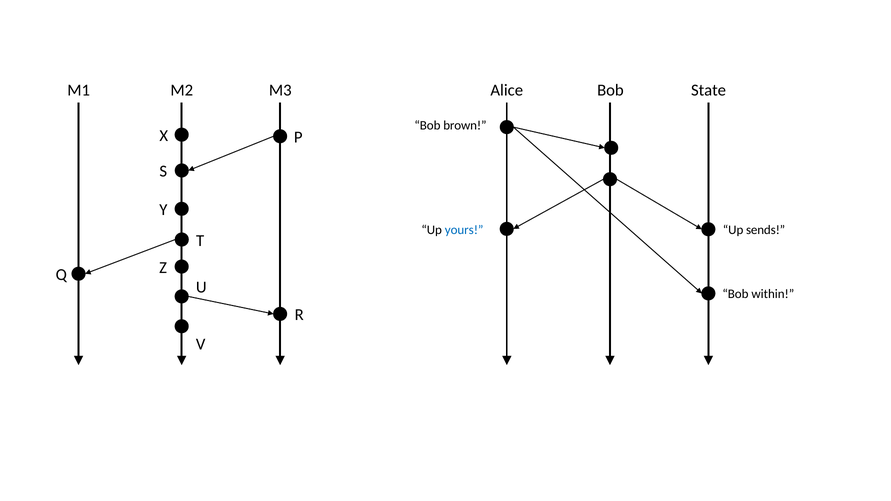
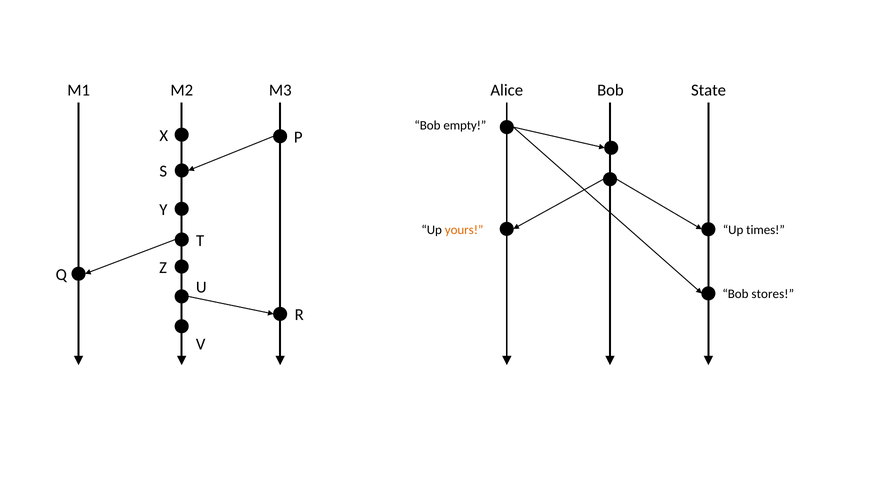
brown: brown -> empty (465, 126)
yours colour: blue -> orange (464, 230)
sends: sends -> times (766, 230)
within: within -> stores (773, 294)
